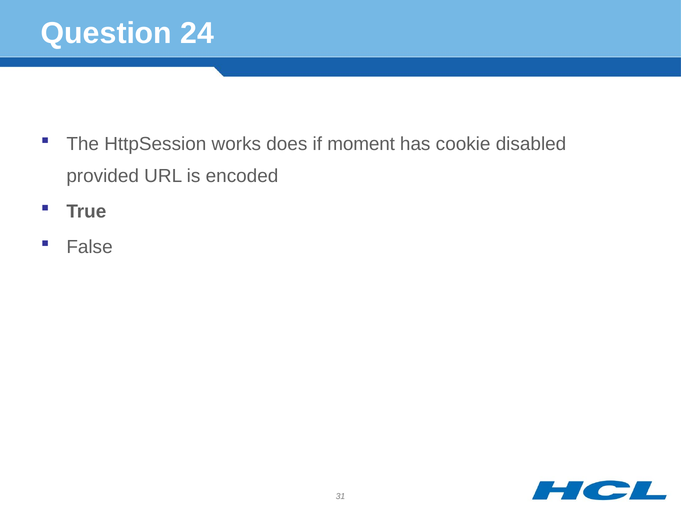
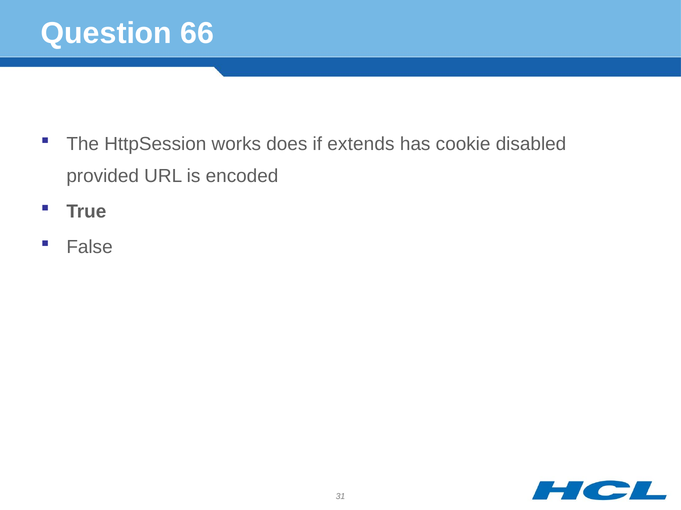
24: 24 -> 66 (197, 33)
moment: moment -> extends (361, 144)
